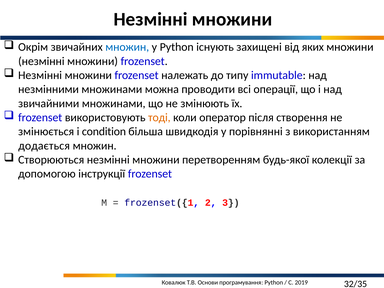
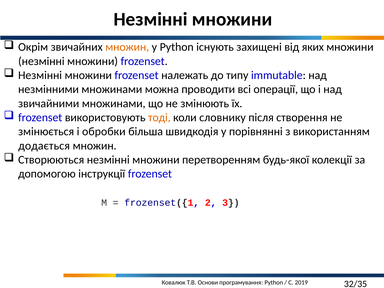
множин colour: blue -> orange (127, 47)
оператор: оператор -> словнику (223, 117)
condition: condition -> обробки (104, 132)
